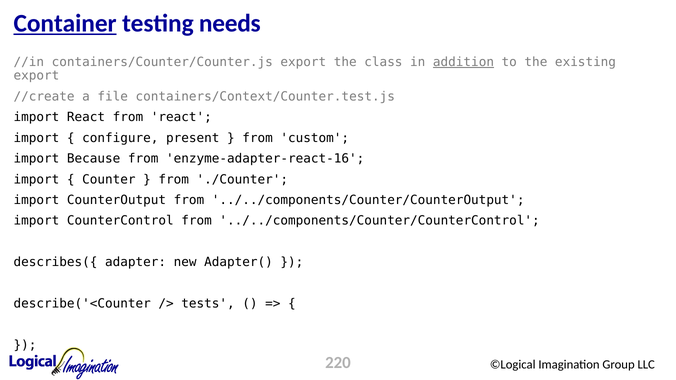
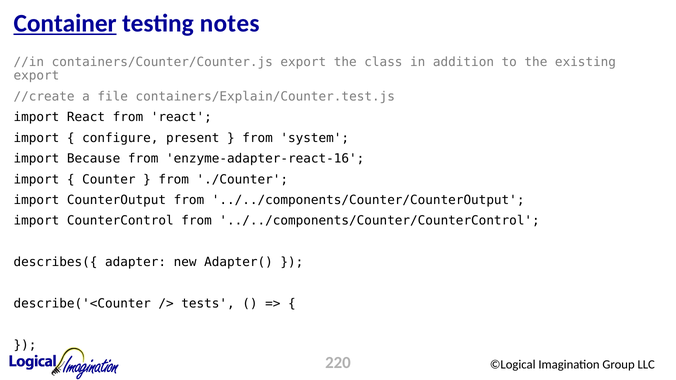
needs: needs -> notes (230, 23)
addition underline: present -> none (463, 62)
containers/Context/Counter.test.js: containers/Context/Counter.test.js -> containers/Explain/Counter.test.js (265, 97)
custom: custom -> system (315, 138)
